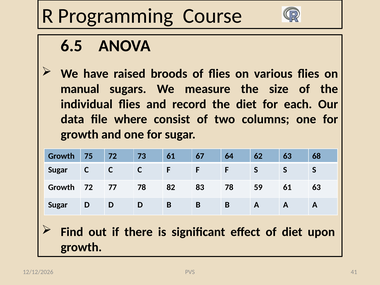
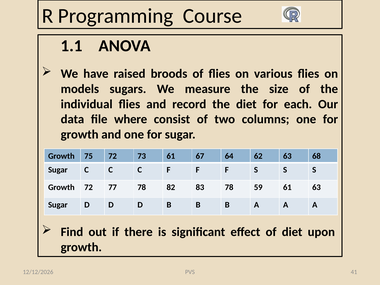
6.5: 6.5 -> 1.1 (72, 46)
manual: manual -> models (80, 89)
